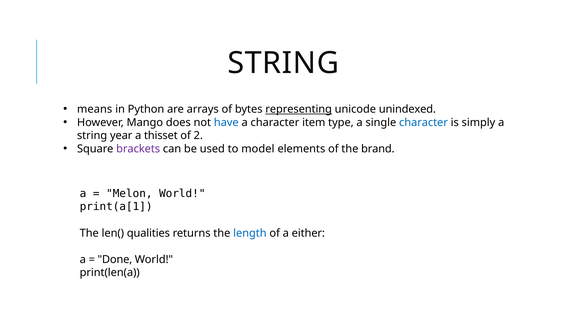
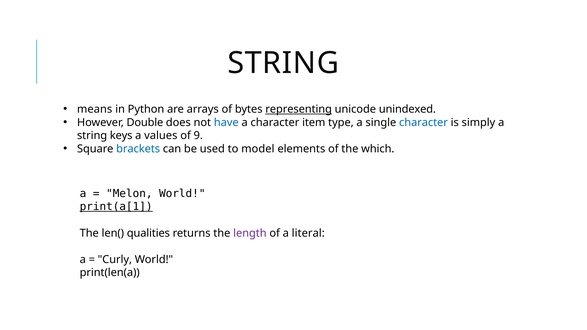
Mango: Mango -> Double (145, 122)
year: year -> keys (121, 136)
thisset: thisset -> values (161, 136)
2: 2 -> 9 (198, 136)
brackets colour: purple -> blue (138, 149)
brand: brand -> which (378, 149)
print(a[1 underline: none -> present (116, 207)
length colour: blue -> purple (250, 233)
either: either -> literal (308, 233)
Done: Done -> Curly (115, 260)
